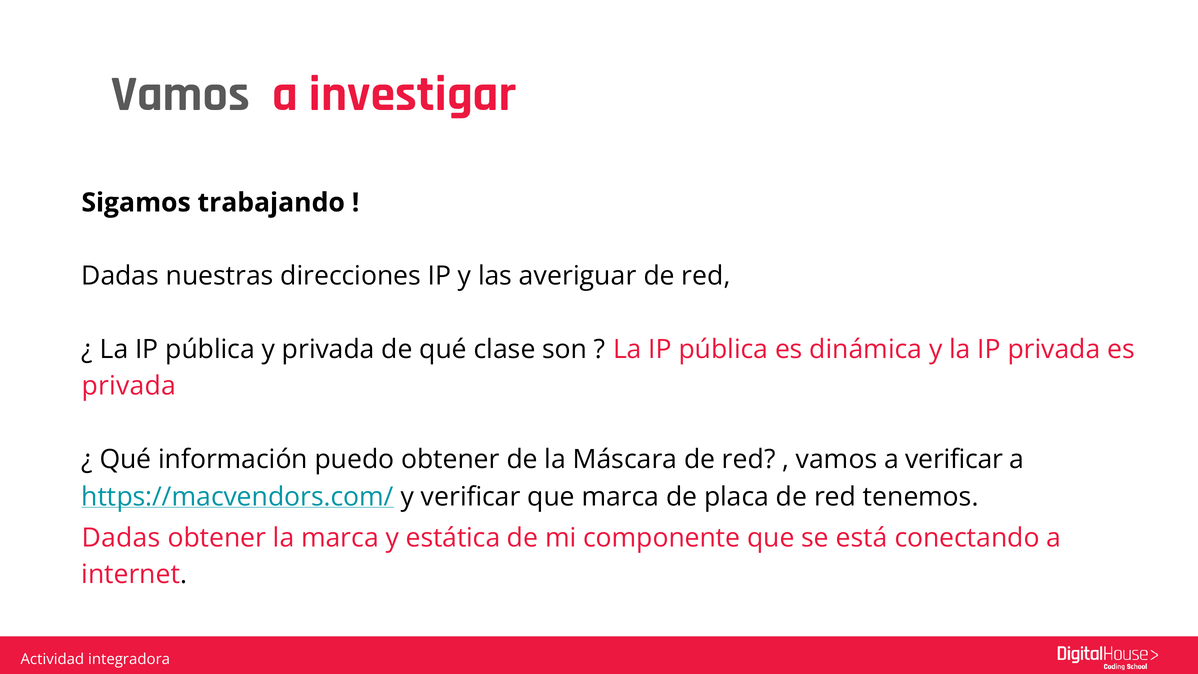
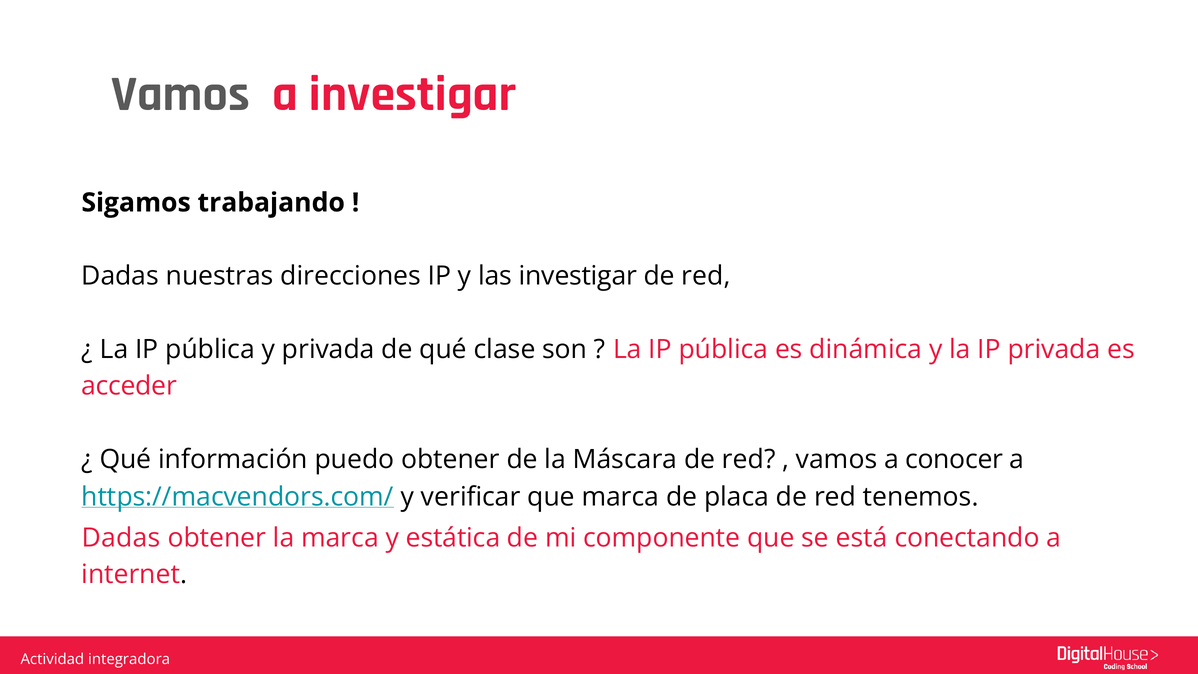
las averiguar: averiguar -> investigar (578, 276)
privada: privada -> acceder (129, 386)
a verificar: verificar -> conocer (954, 459)
